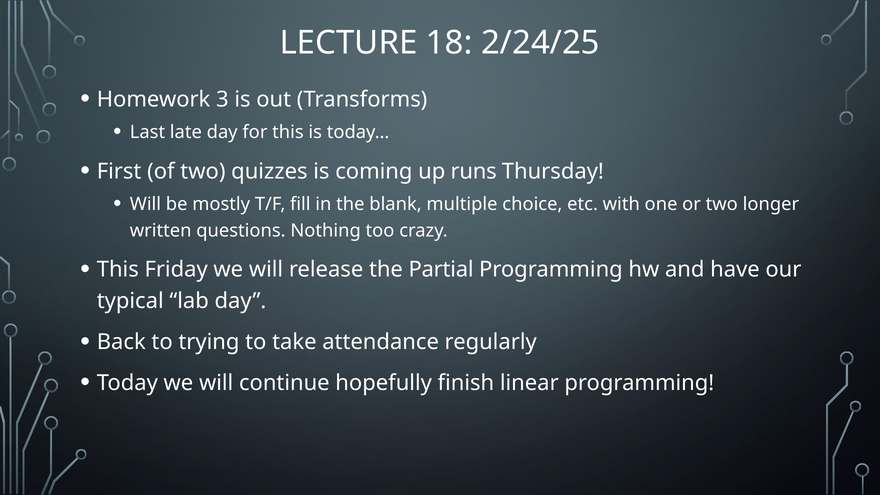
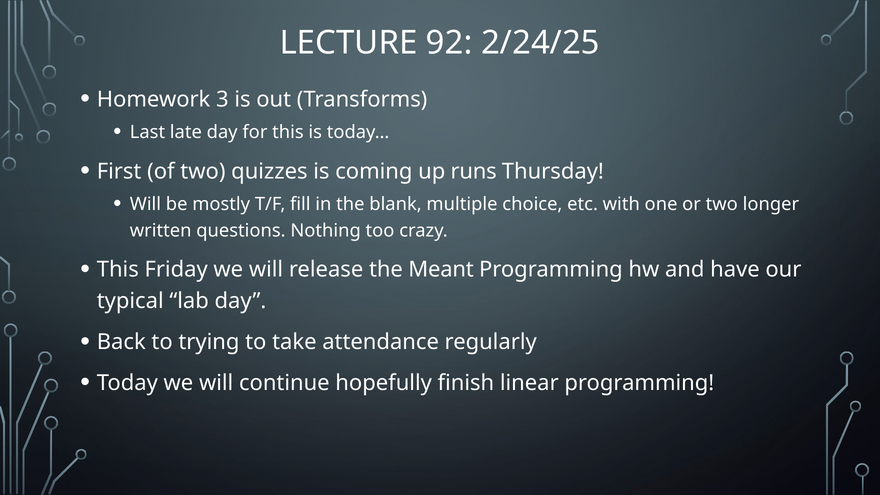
18: 18 -> 92 (449, 43)
Partial: Partial -> Meant (441, 270)
